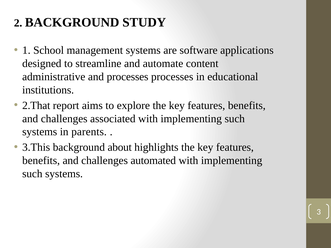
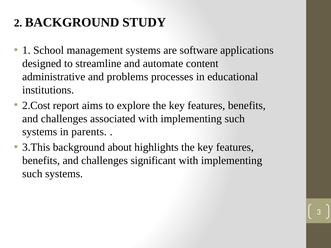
and processes: processes -> problems (127, 77)
2.That: 2.That -> 2.Cost (36, 105)
automated: automated -> significant (153, 161)
